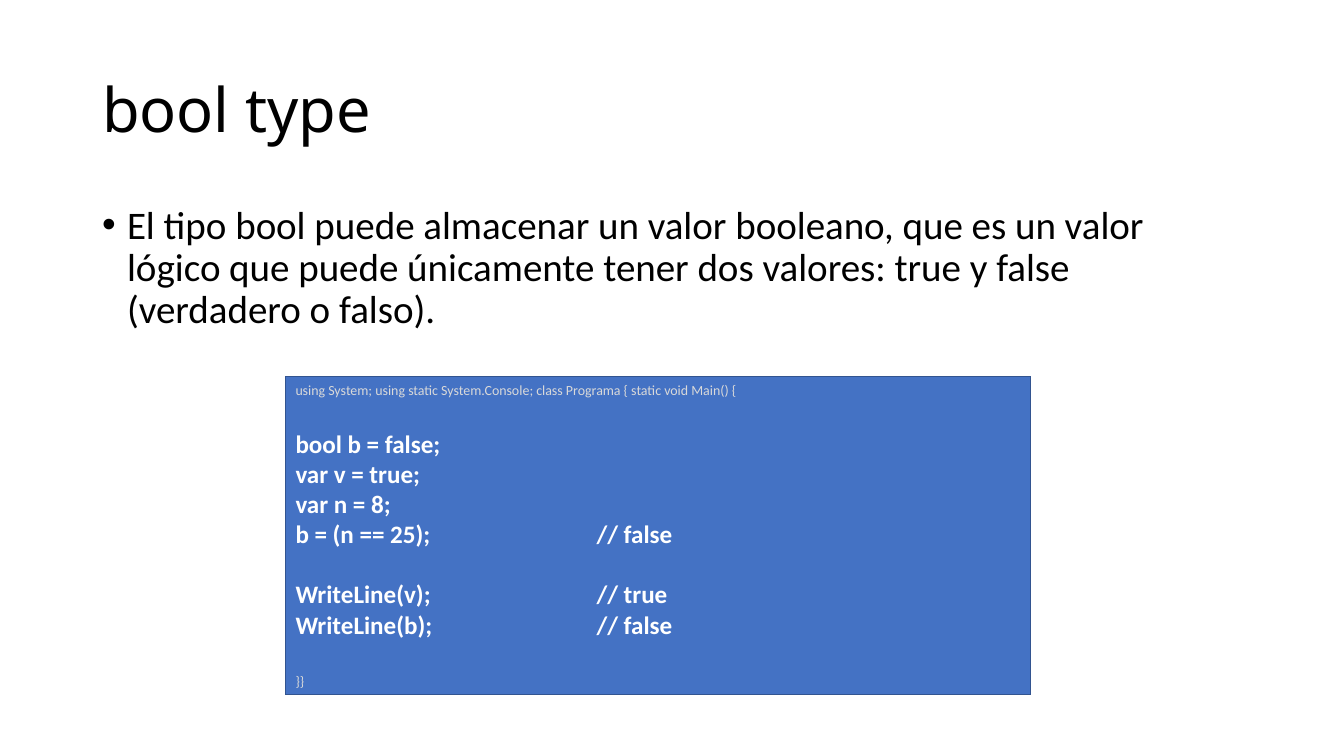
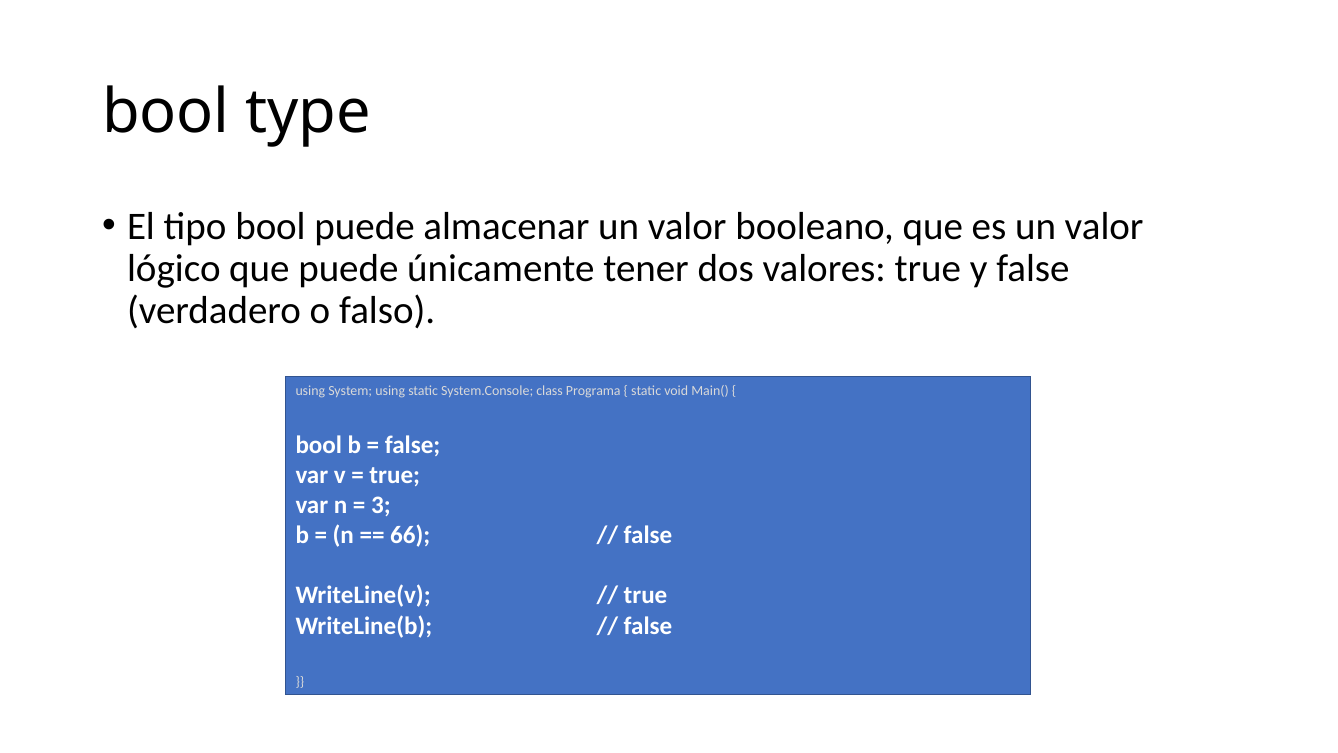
8: 8 -> 3 (381, 505)
25: 25 -> 66 (410, 535)
